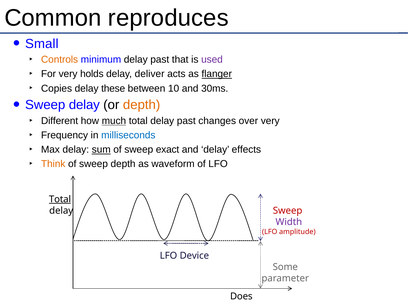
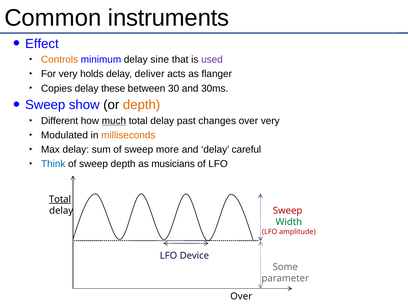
reproduces: reproduces -> instruments (169, 18)
Small: Small -> Effect (42, 44)
minimum delay past: past -> sine (160, 60)
flanger underline: present -> none (217, 74)
10: 10 -> 30 (174, 88)
Sweep delay: delay -> show (84, 105)
Frequency: Frequency -> Modulated (65, 135)
milliseconds colour: blue -> orange (128, 135)
sum underline: present -> none (101, 150)
exact: exact -> more (167, 150)
effects: effects -> careful (246, 150)
Think colour: orange -> blue (53, 164)
waveform: waveform -> musicians (173, 164)
Width colour: purple -> green (289, 222)
Does: Does -> Over (241, 296)
